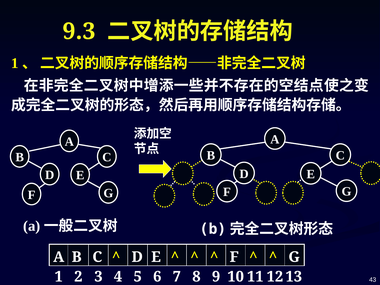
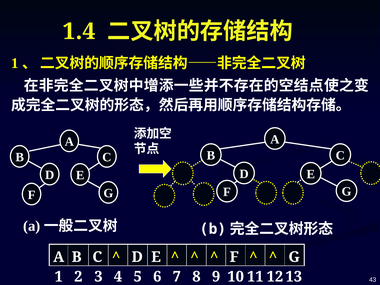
9.3: 9.3 -> 1.4 (79, 31)
